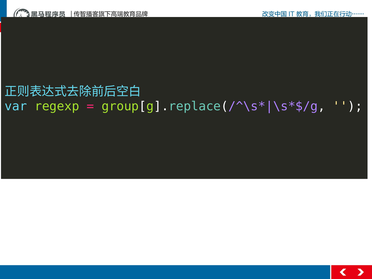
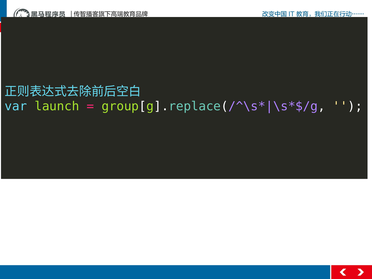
regexp: regexp -> launch (57, 106)
